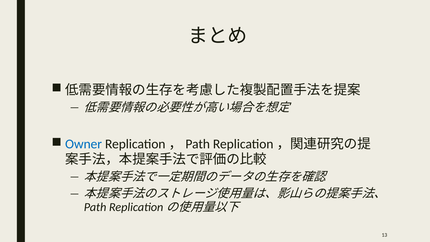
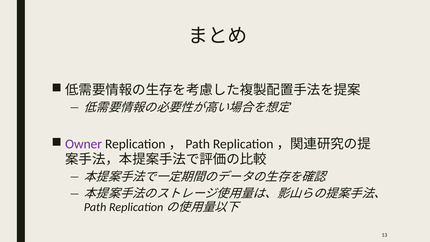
Owner colour: blue -> purple (84, 144)
